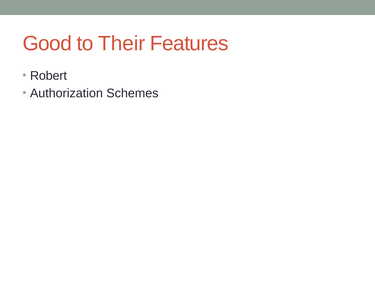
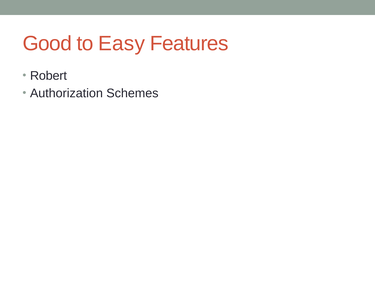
Their: Their -> Easy (122, 44)
